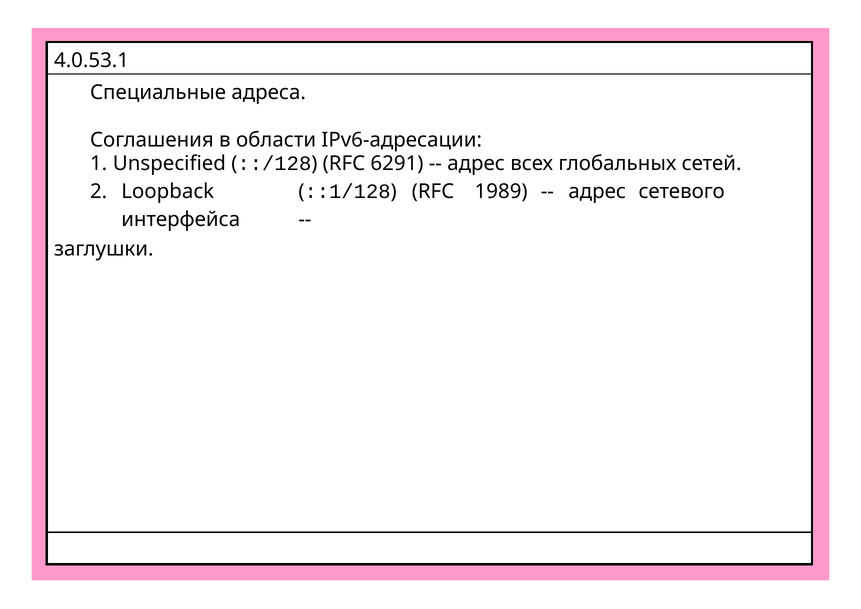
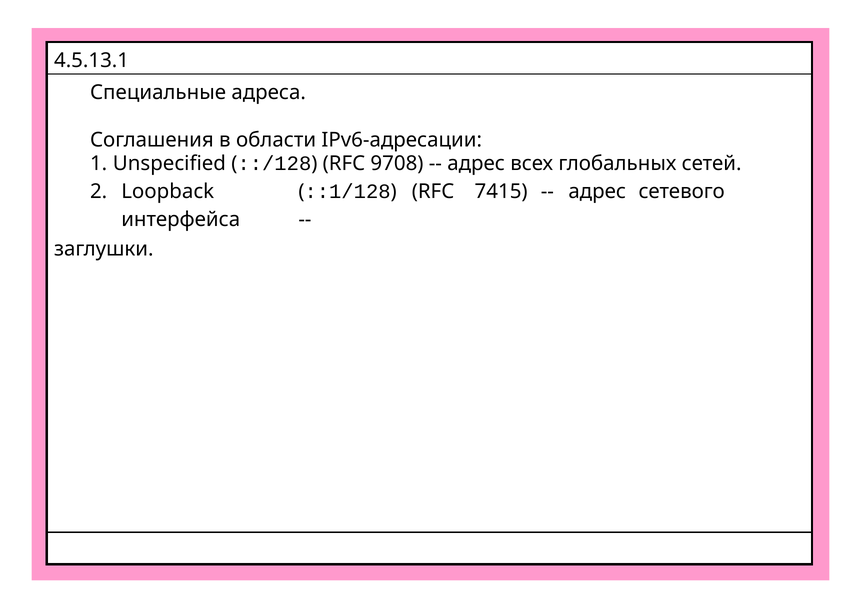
4.0.53.1: 4.0.53.1 -> 4.5.13.1 (92, 61)
6291: 6291 -> 9708 (397, 163)
1989: 1989 -> 7415 (501, 191)
